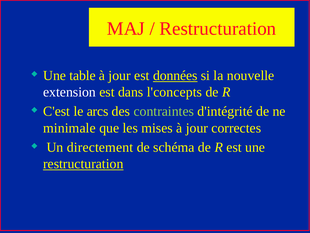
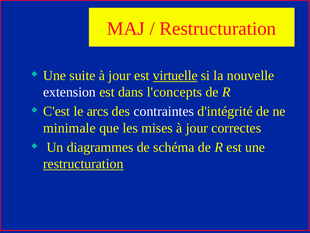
table: table -> suite (82, 75)
données: données -> virtuelle (175, 75)
contraintes colour: light green -> white (164, 111)
directement: directement -> diagrammes (100, 147)
